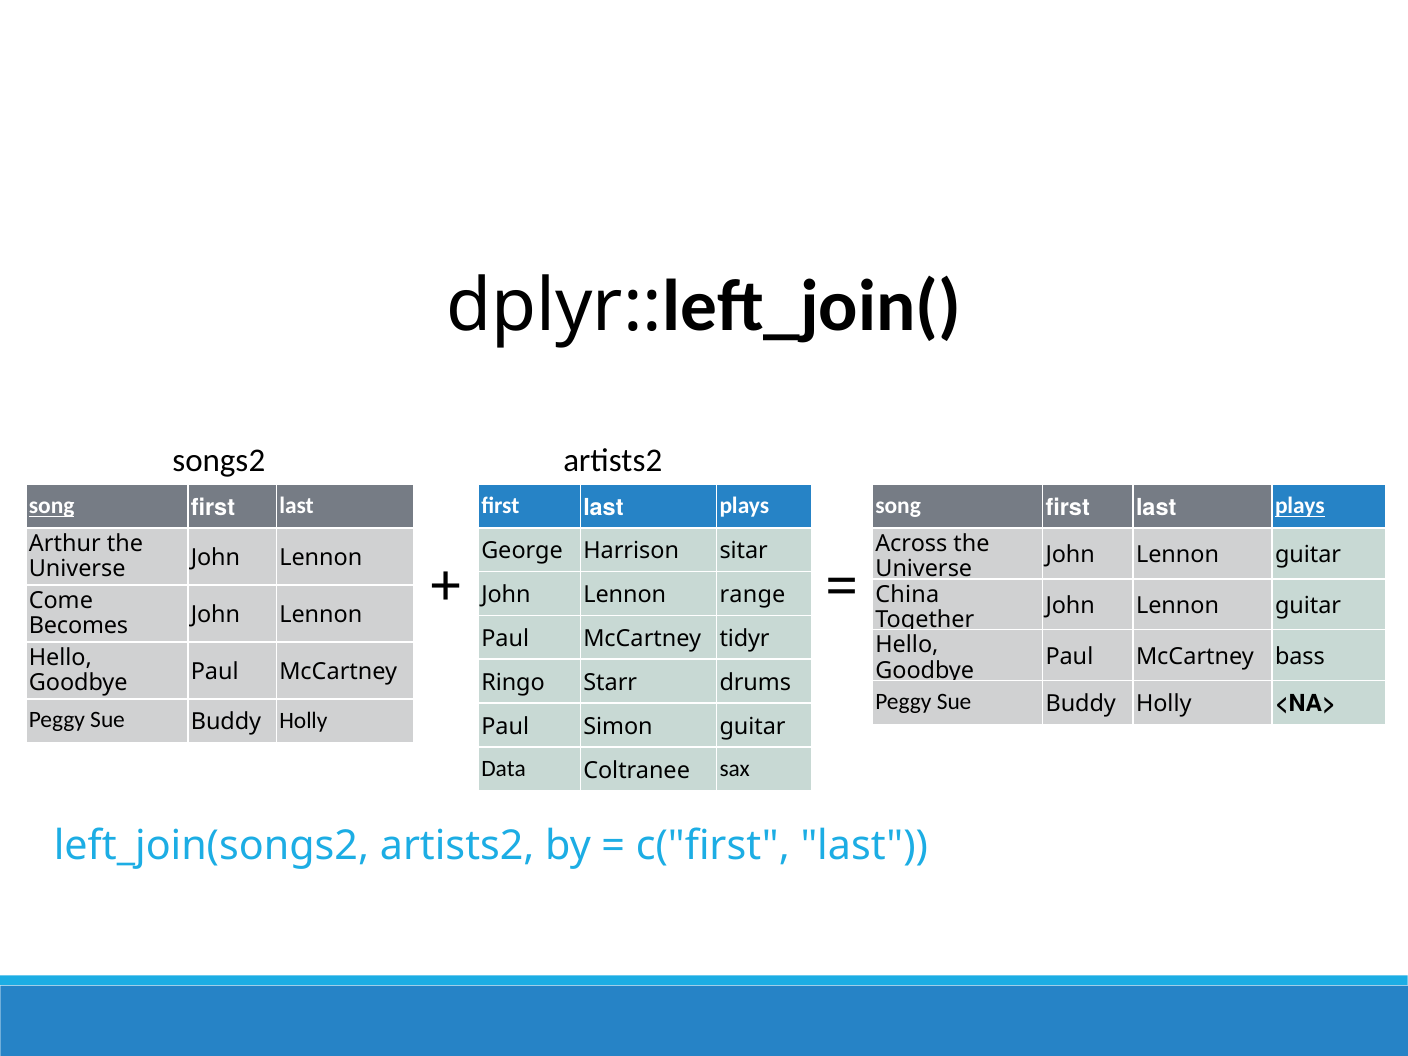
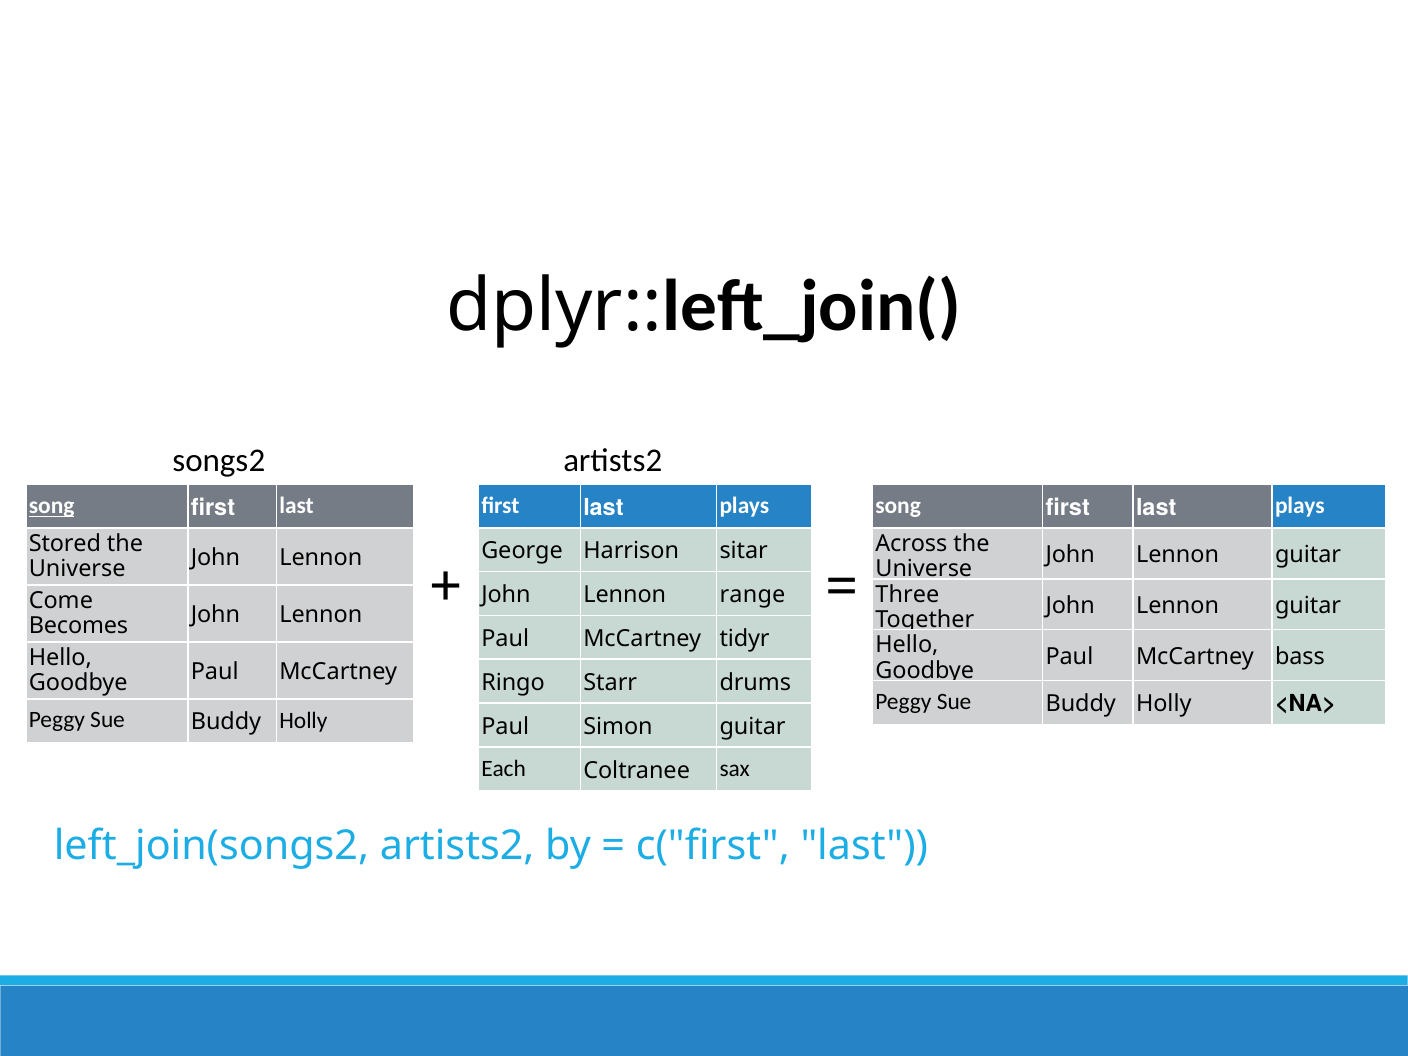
plays underline: present -> none (1300, 506)
Arthur: Arthur -> Stored (65, 543)
China: China -> Three (907, 594)
Data: Data -> Each (504, 769)
